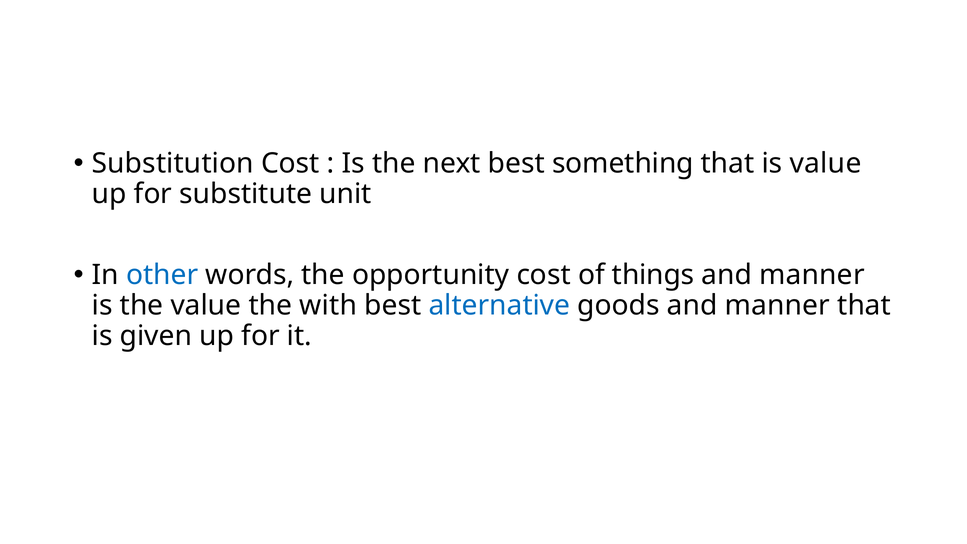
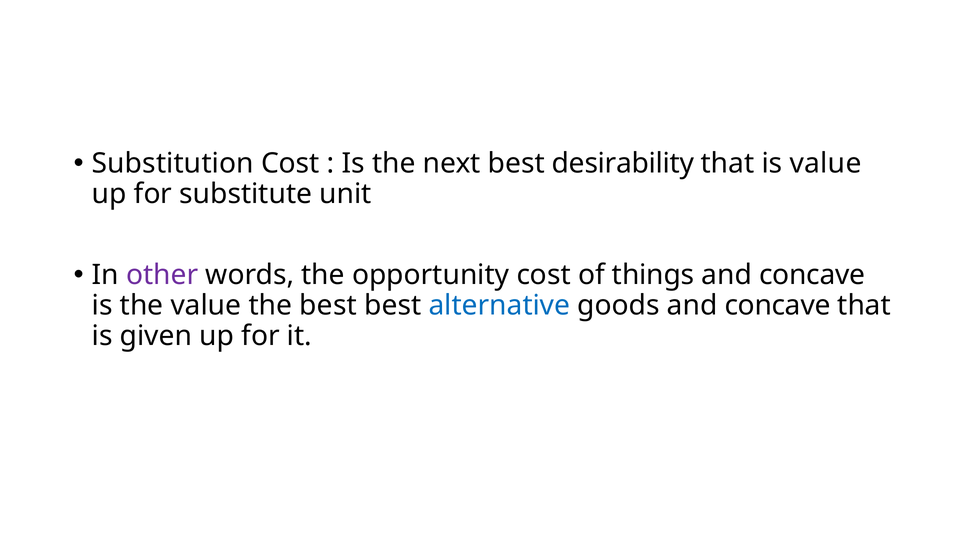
something: something -> desirability (623, 163)
other colour: blue -> purple (162, 275)
manner: manner -> concave (812, 275)
the with: with -> best (328, 306)
goods and manner: manner -> concave (778, 306)
